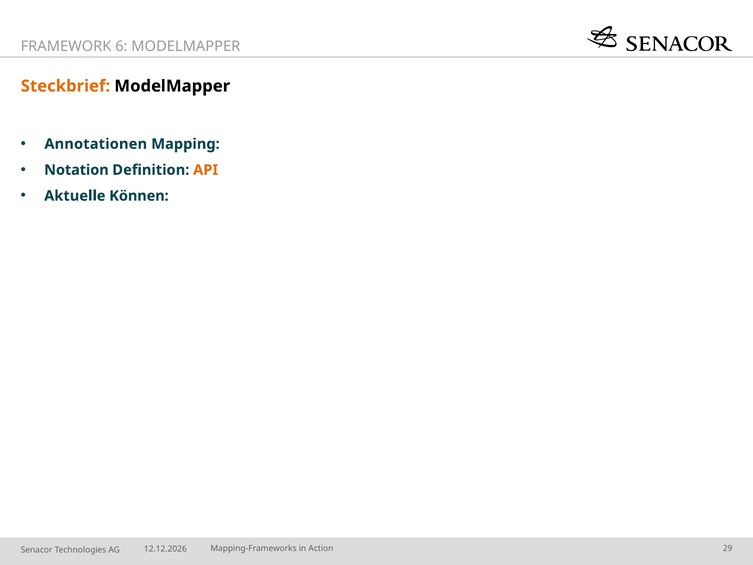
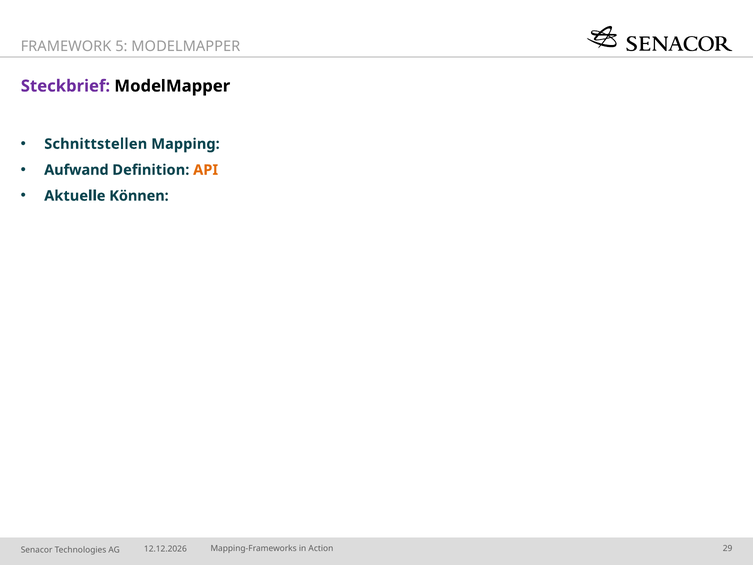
6: 6 -> 5 (121, 46)
Steckbrief colour: orange -> purple (65, 86)
Annotationen: Annotationen -> Schnittstellen (96, 144)
Notation: Notation -> Aufwand (76, 170)
